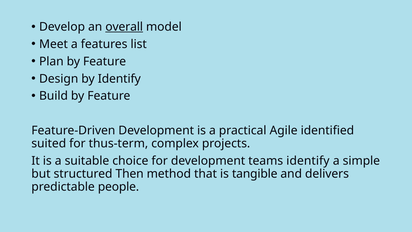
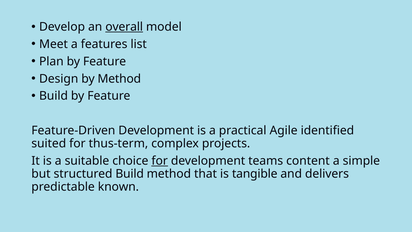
by Identify: Identify -> Method (119, 79)
for underline: none -> present (160, 161)
teams identify: identify -> content (308, 161)
structured Then: Then -> Build (130, 174)
people: people -> known (118, 187)
